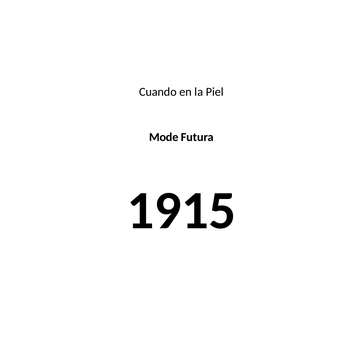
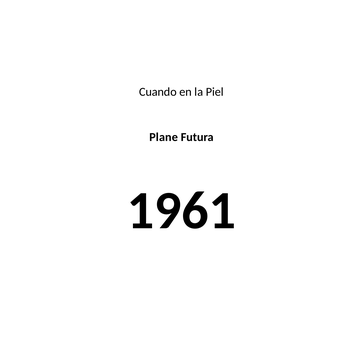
Mode: Mode -> Plane (164, 137)
1915: 1915 -> 1961 (181, 210)
